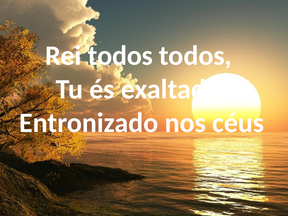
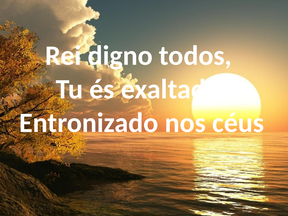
Rei todos: todos -> digno (120, 56)
